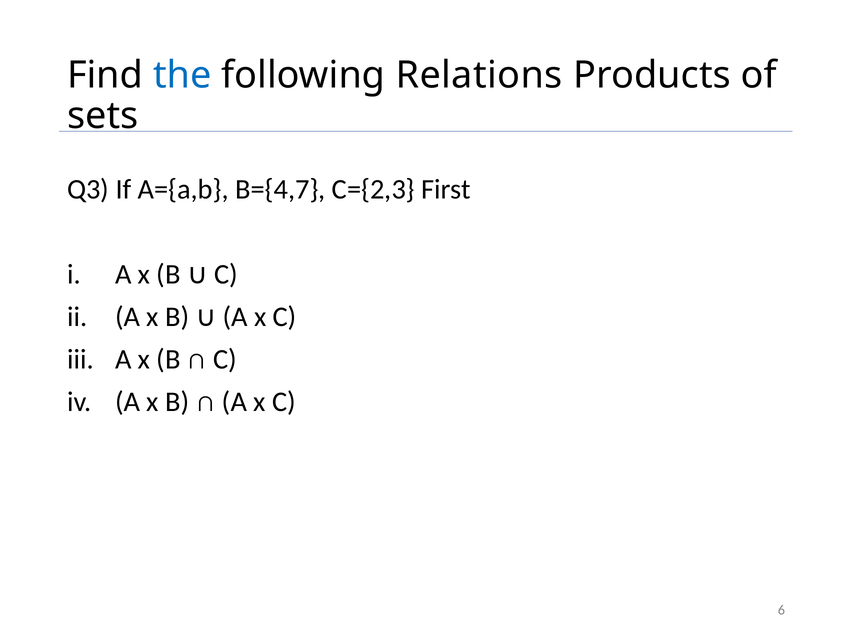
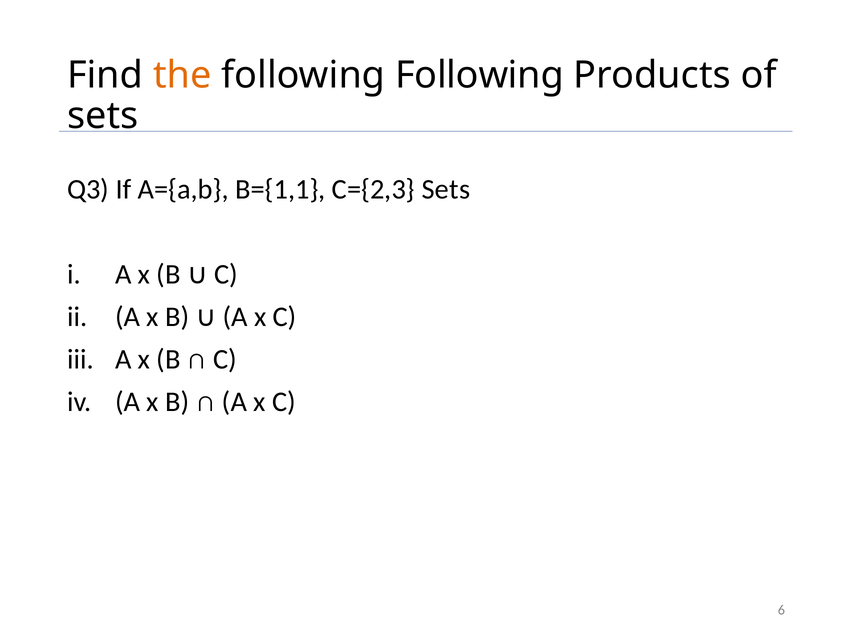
the colour: blue -> orange (182, 75)
following Relations: Relations -> Following (479, 75)
B={4,7: B={4,7 -> B={1,1 (280, 190)
C={2,3 First: First -> Sets (446, 190)
